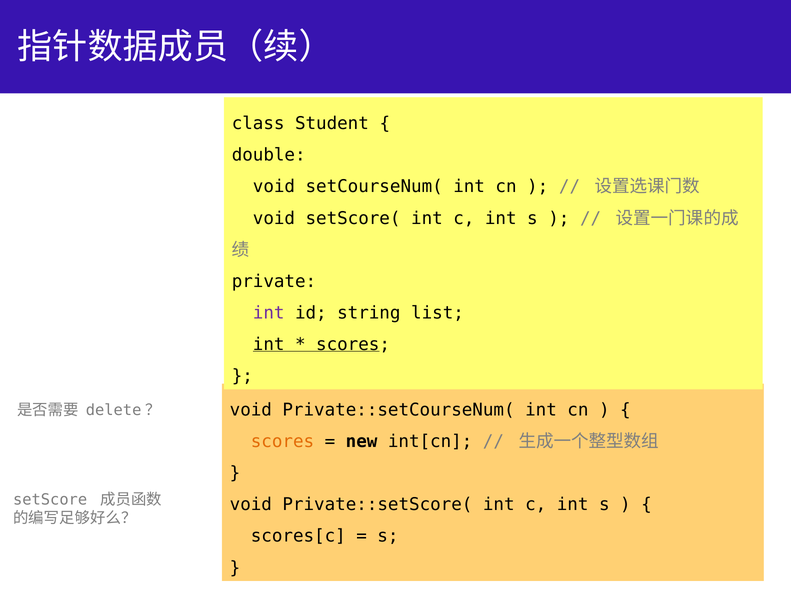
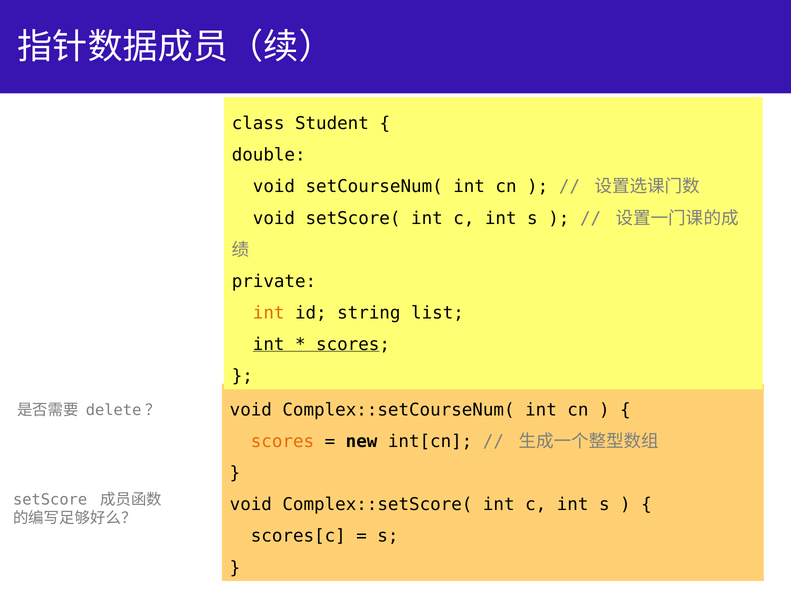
int colour: purple -> orange (269, 313)
Private::setCourseNum(: Private::setCourseNum( -> Complex::setCourseNum( (399, 410)
Private::setScore(: Private::setScore( -> Complex::setScore( (377, 505)
